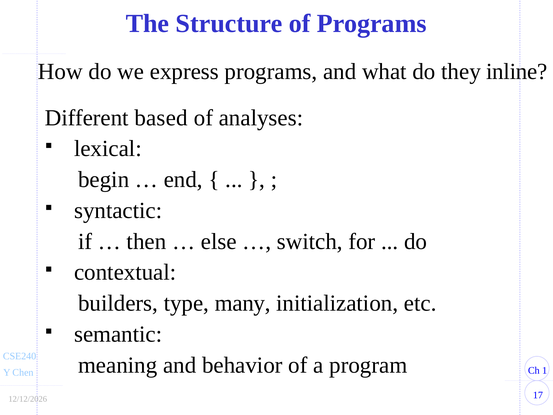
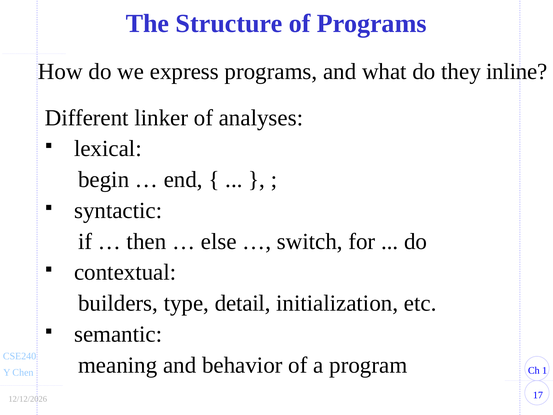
based: based -> linker (161, 118)
many: many -> detail (243, 303)
